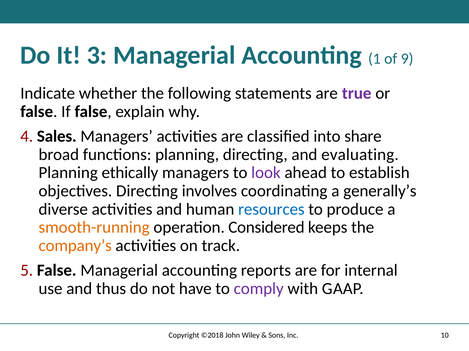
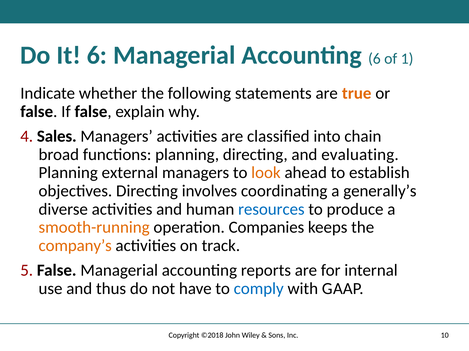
It 3: 3 -> 6 (97, 55)
Accounting 1: 1 -> 6 (374, 59)
9: 9 -> 1 (407, 59)
true colour: purple -> orange (357, 93)
share: share -> chain (363, 136)
ethically: ethically -> external (130, 173)
look colour: purple -> orange (266, 173)
Considered: Considered -> Companies (266, 228)
comply colour: purple -> blue (259, 289)
